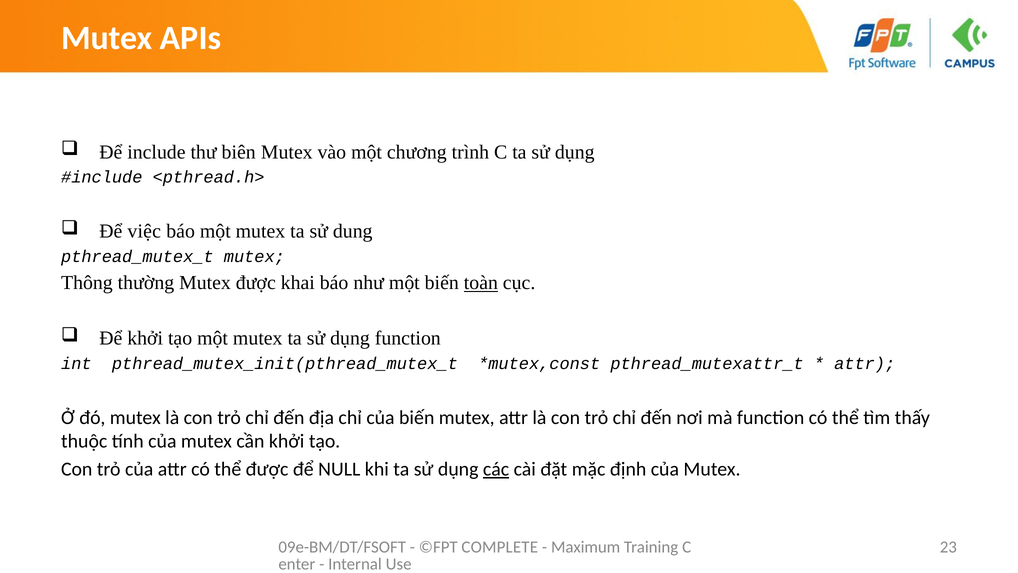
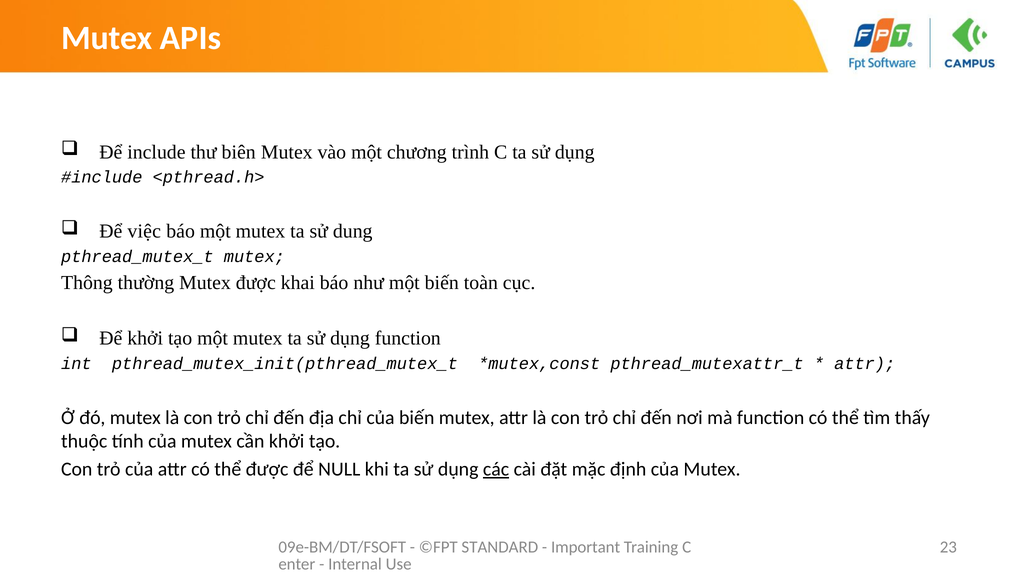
toàn underline: present -> none (481, 283)
COMPLETE: COMPLETE -> STANDARD (500, 547)
Maximum: Maximum -> Important (586, 547)
